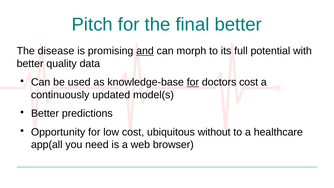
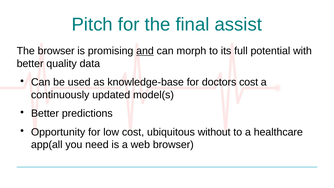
final better: better -> assist (238, 24)
The disease: disease -> browser (56, 51)
for underline: present -> none (193, 82)
